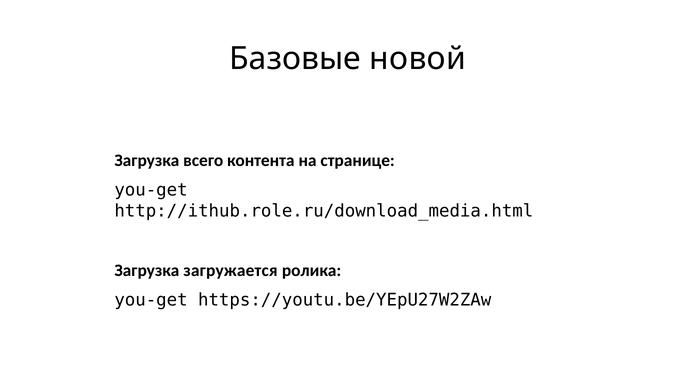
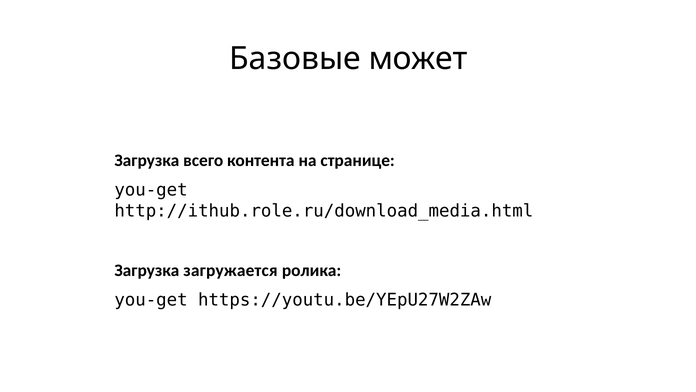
новой: новой -> может (418, 58)
